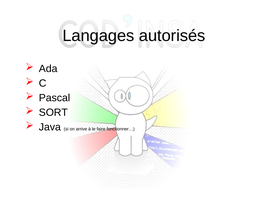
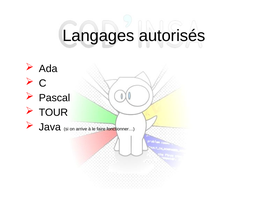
SORT: SORT -> TOUR (53, 113)
